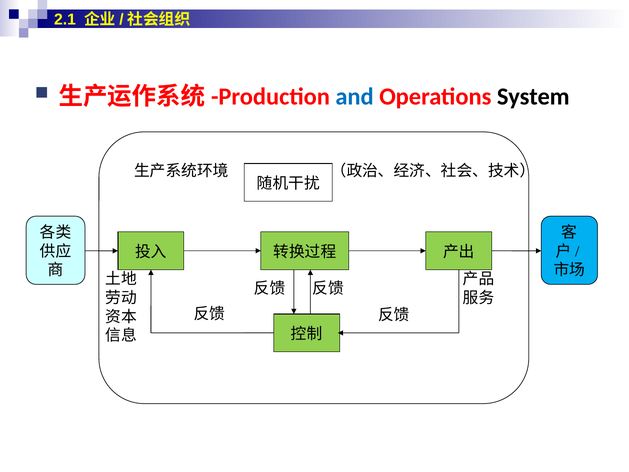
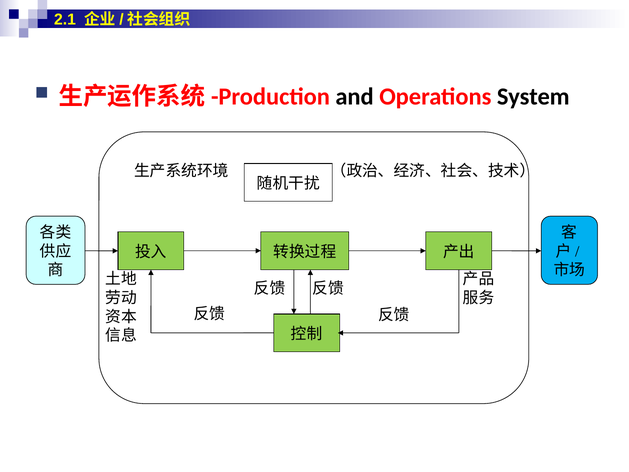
and colour: blue -> black (355, 97)
